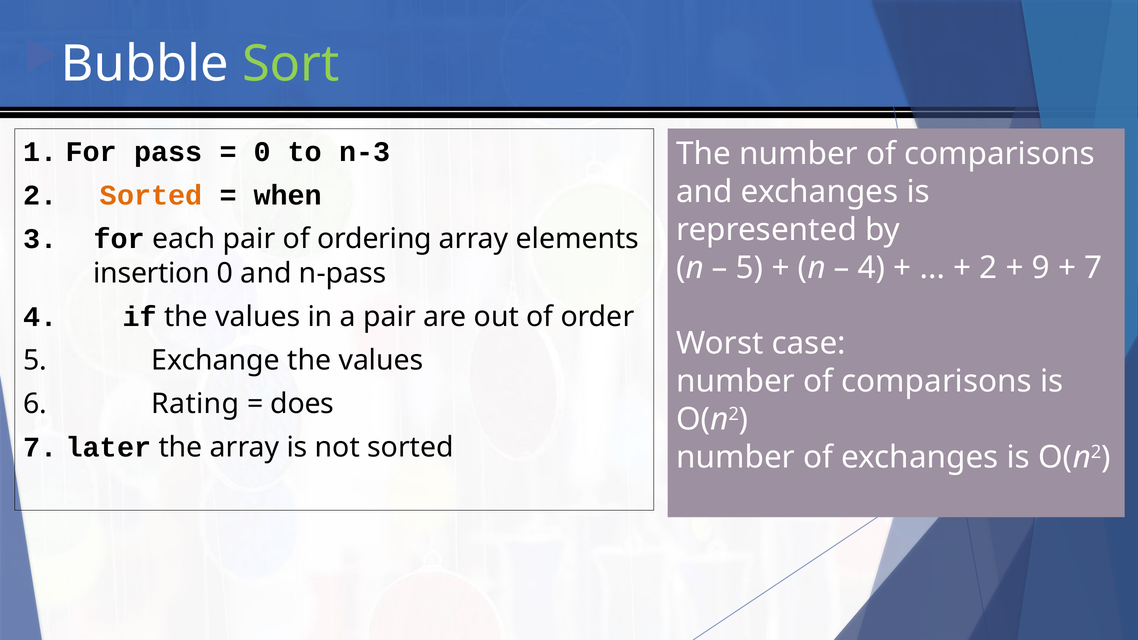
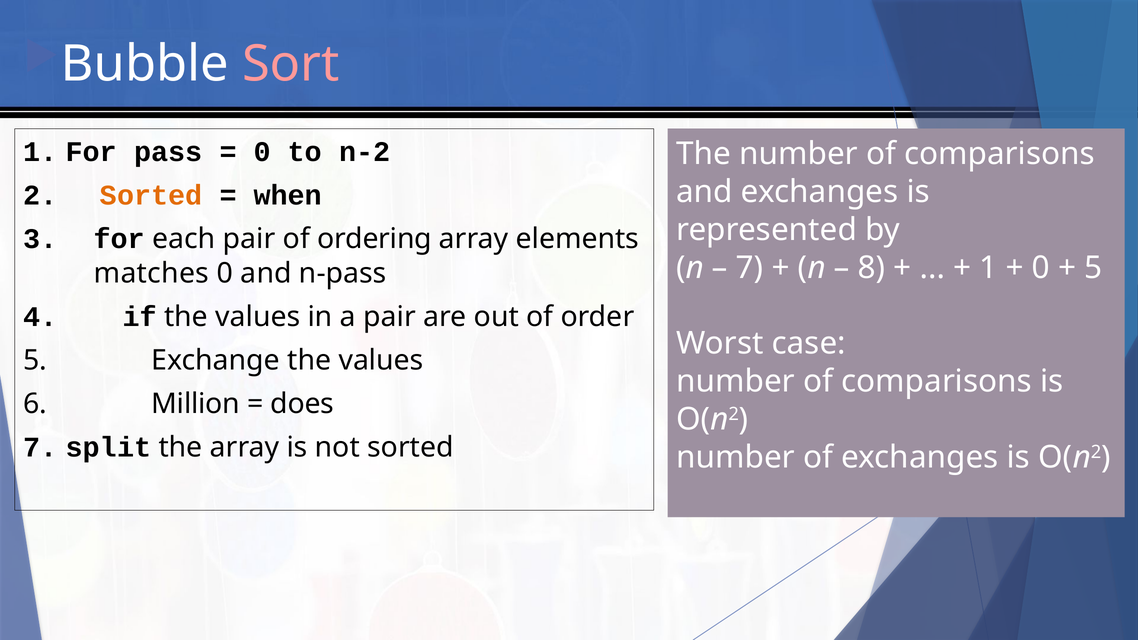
Sort colour: light green -> pink (291, 64)
n-3: n-3 -> n-2 (365, 152)
5: 5 -> 7 (750, 268)
4: 4 -> 8 (872, 268)
2: 2 -> 1 (988, 268)
9: 9 -> 0 (1041, 268)
7: 7 -> 5 (1093, 268)
insertion: insertion -> matches (151, 273)
Rating: Rating -> Million (196, 404)
later: later -> split (109, 448)
